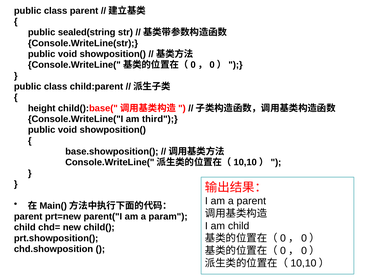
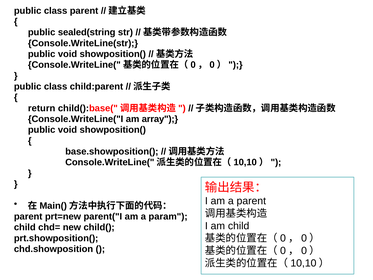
height: height -> return (42, 108)
third: third -> array (160, 119)
